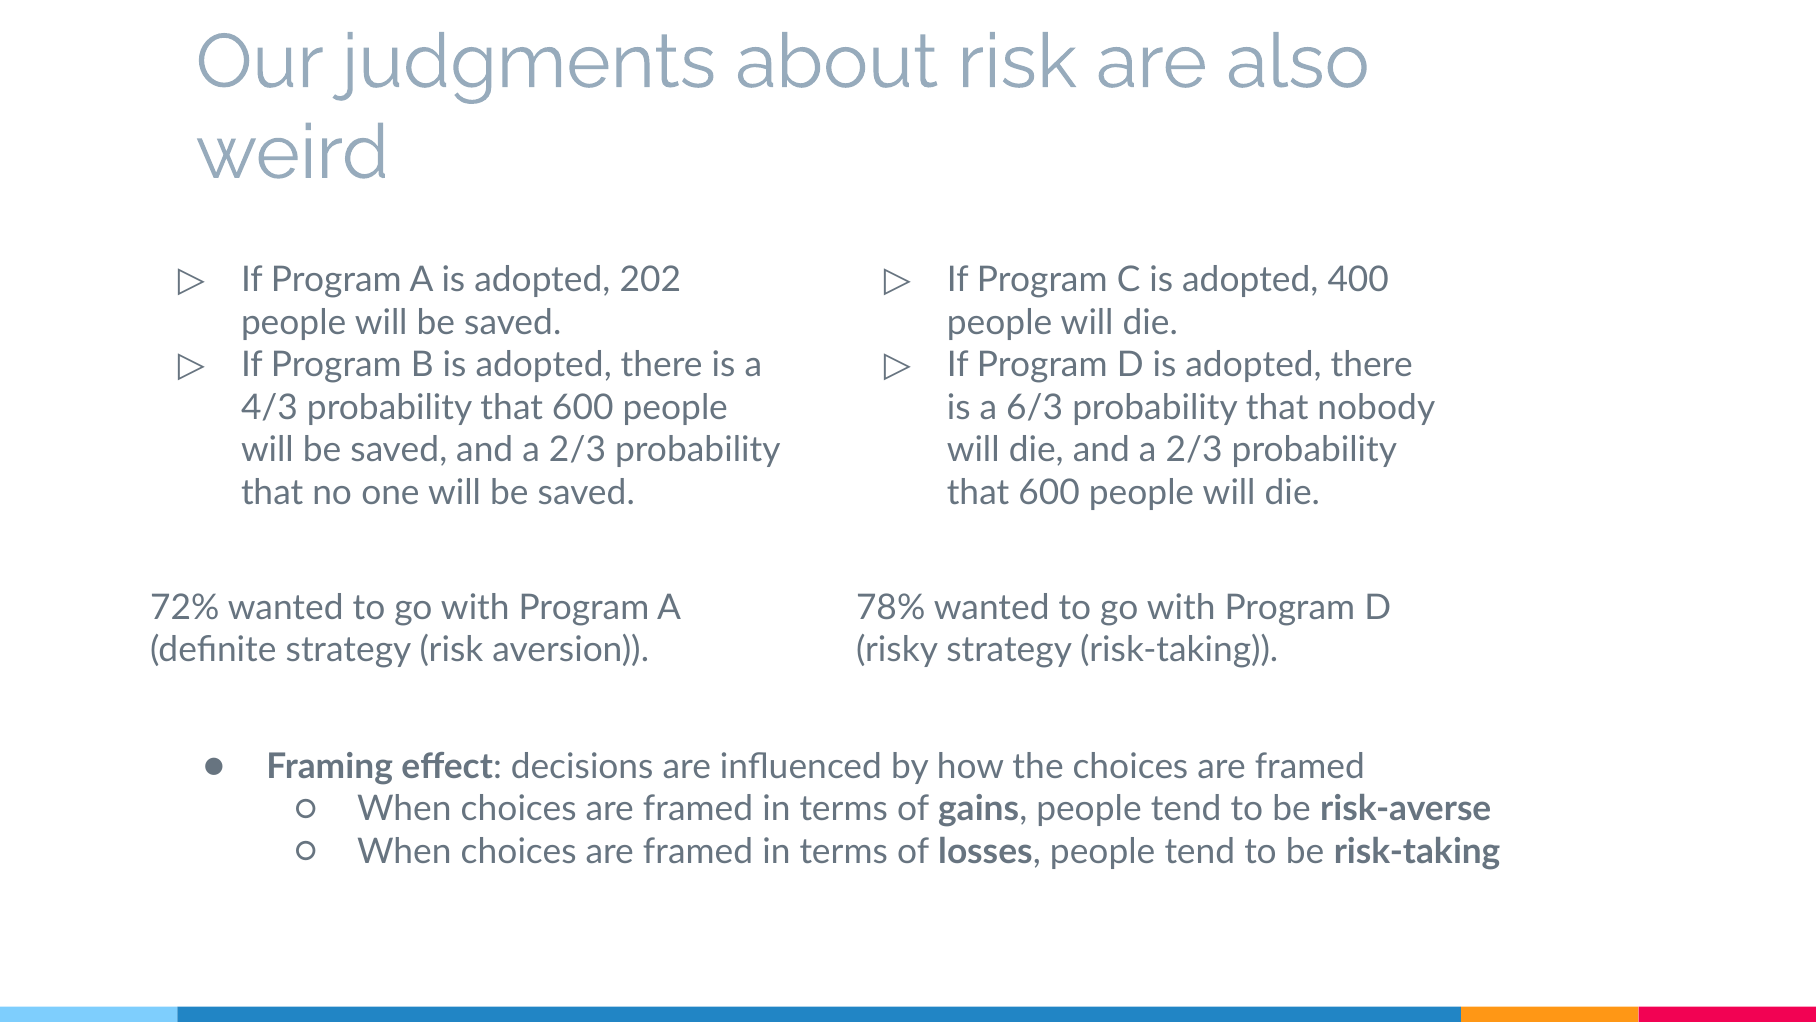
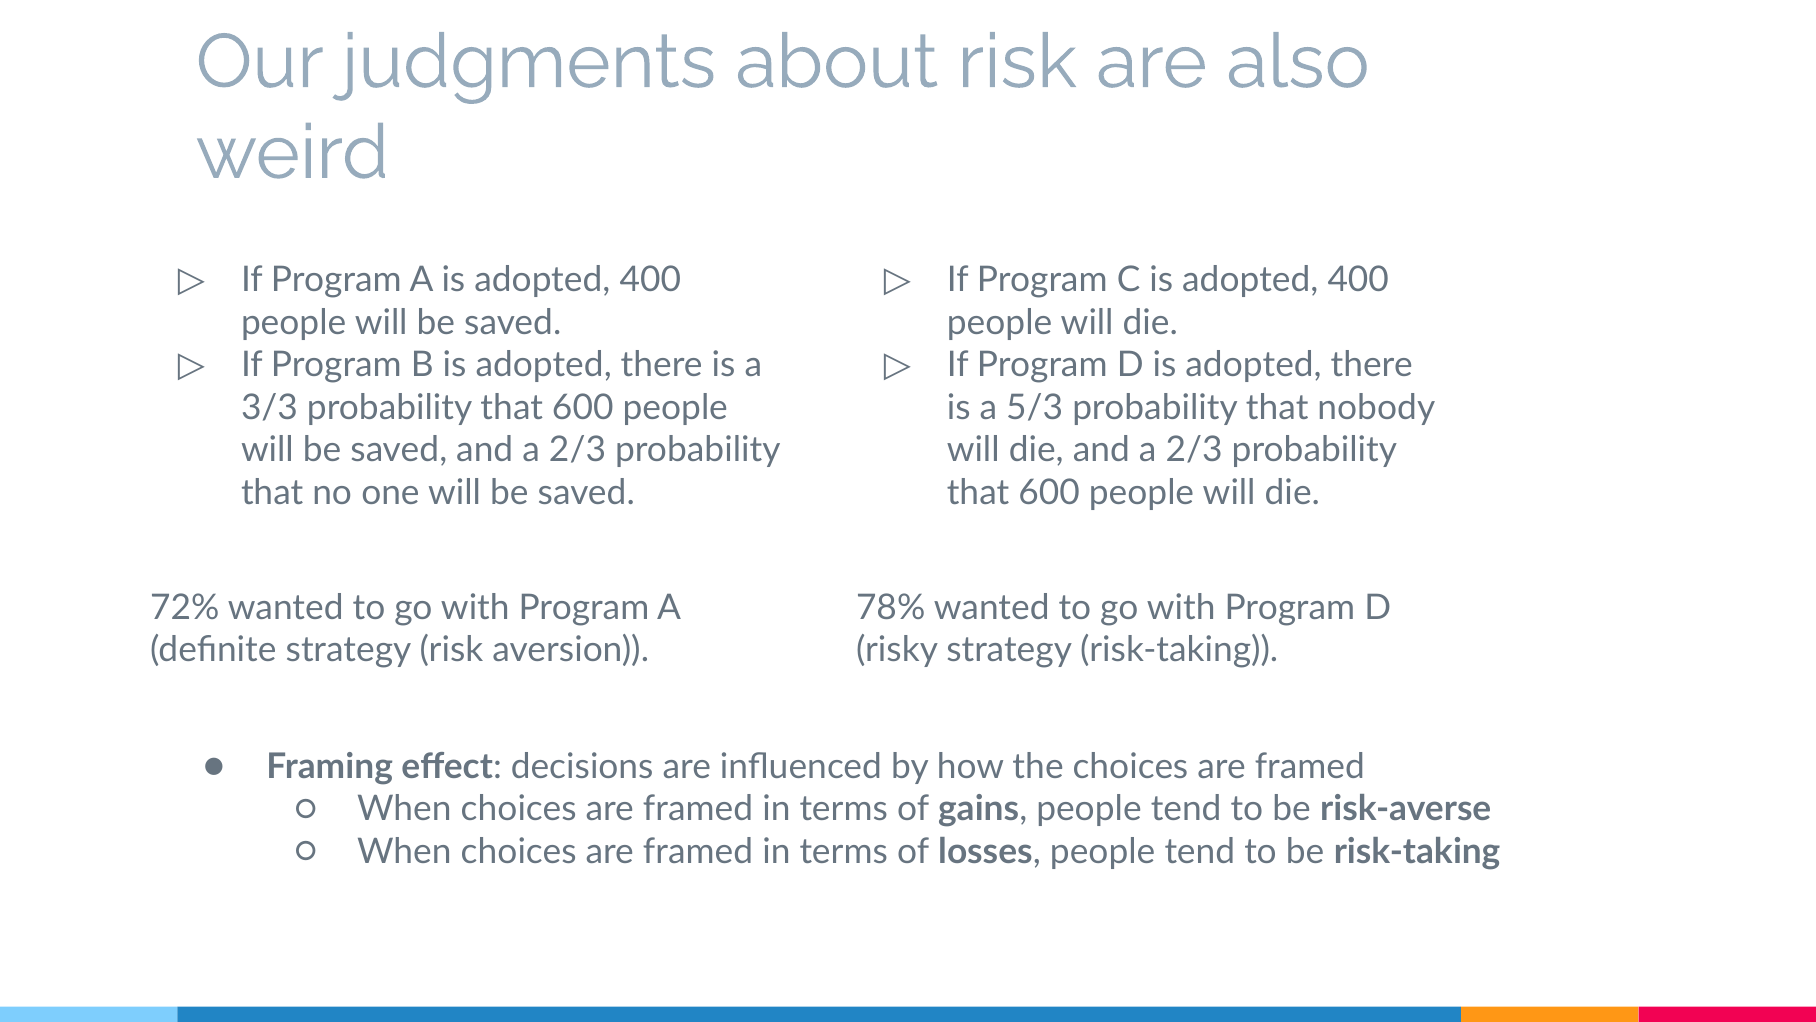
A is adopted 202: 202 -> 400 (650, 280)
4/3: 4/3 -> 3/3 (269, 407)
6/3: 6/3 -> 5/3 (1035, 407)
